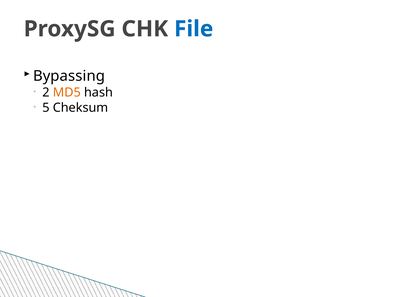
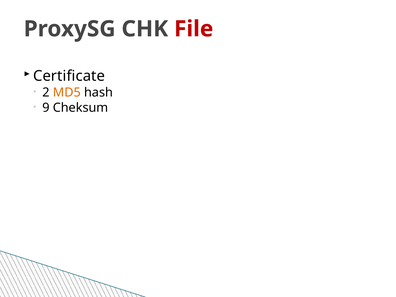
File colour: blue -> red (194, 29)
Bypassing: Bypassing -> Certificate (69, 76)
5: 5 -> 9 (46, 108)
